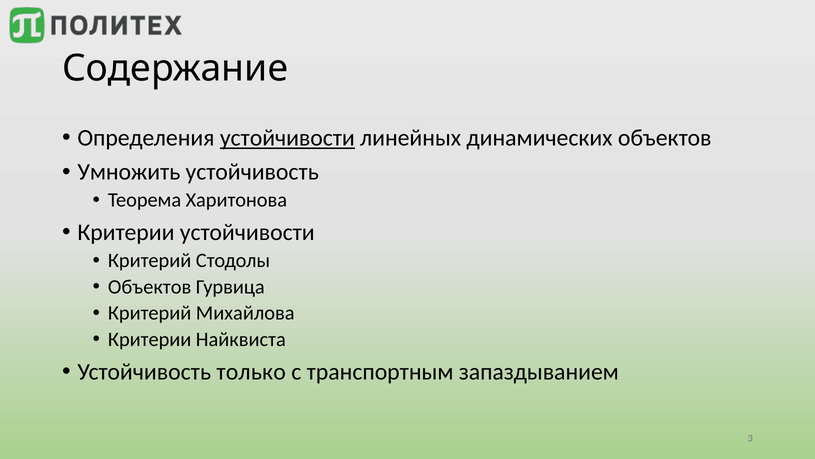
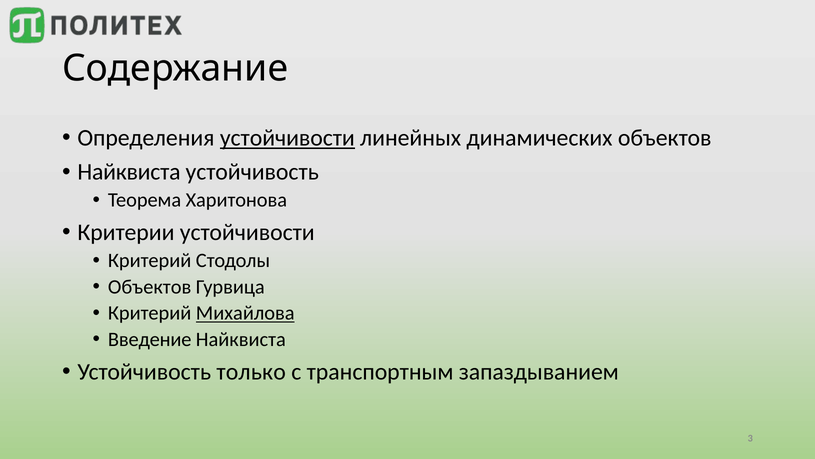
Умножить: Умножить -> Найквиста (129, 172)
Михайлова underline: none -> present (245, 313)
Критерии: Критерии -> Введение (150, 339)
